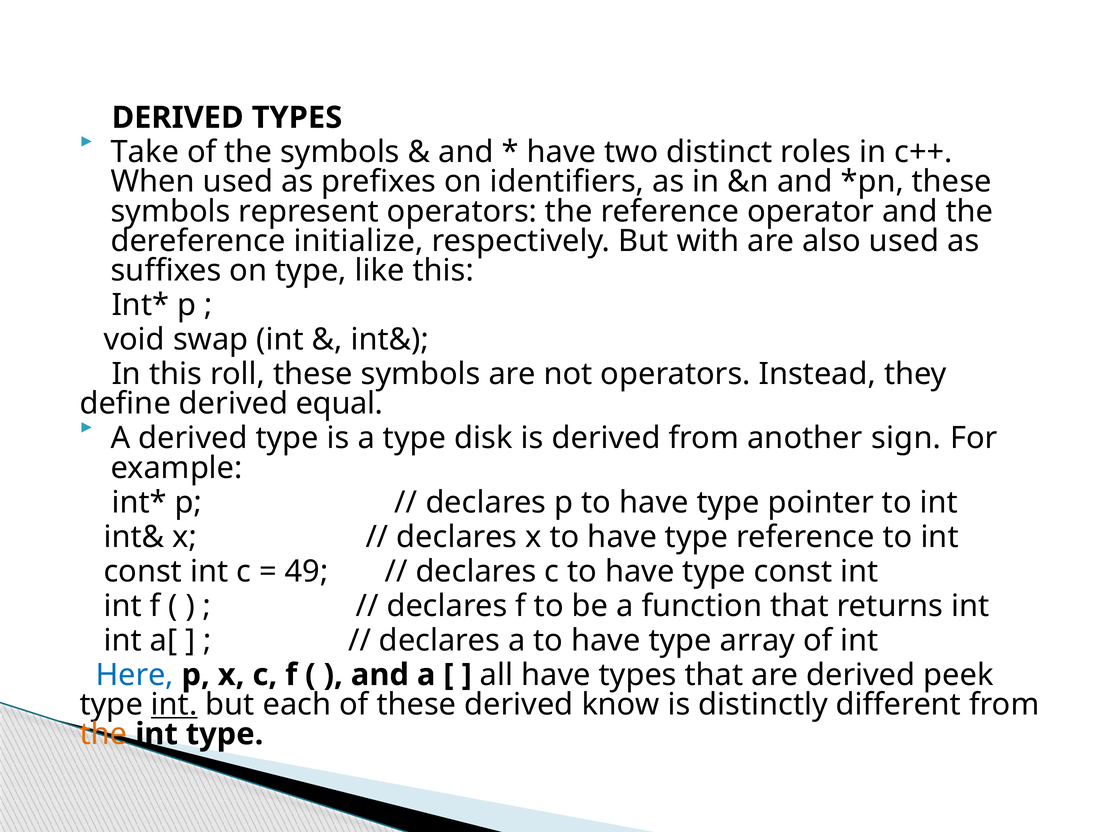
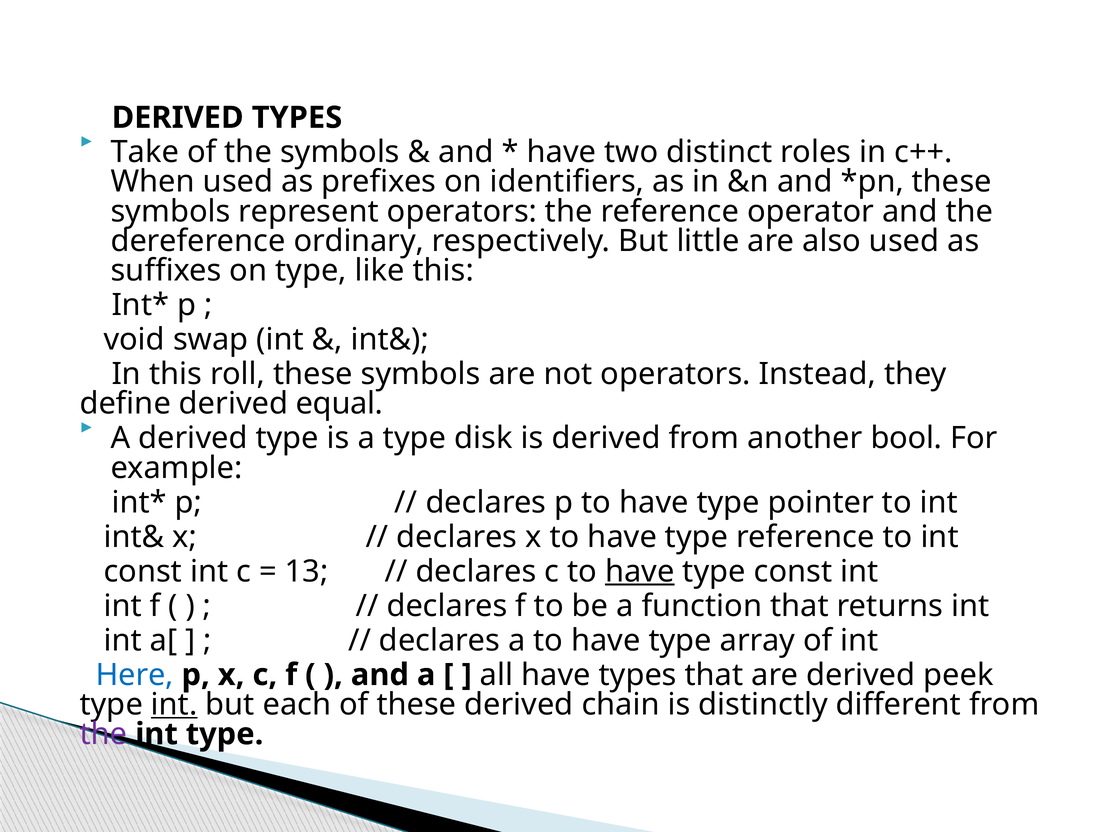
initialize: initialize -> ordinary (359, 241)
with: with -> little (708, 241)
sign: sign -> bool (906, 438)
49: 49 -> 13 (307, 571)
have underline: none -> present (640, 571)
know: know -> chain (621, 704)
the colour: orange -> purple (103, 734)
